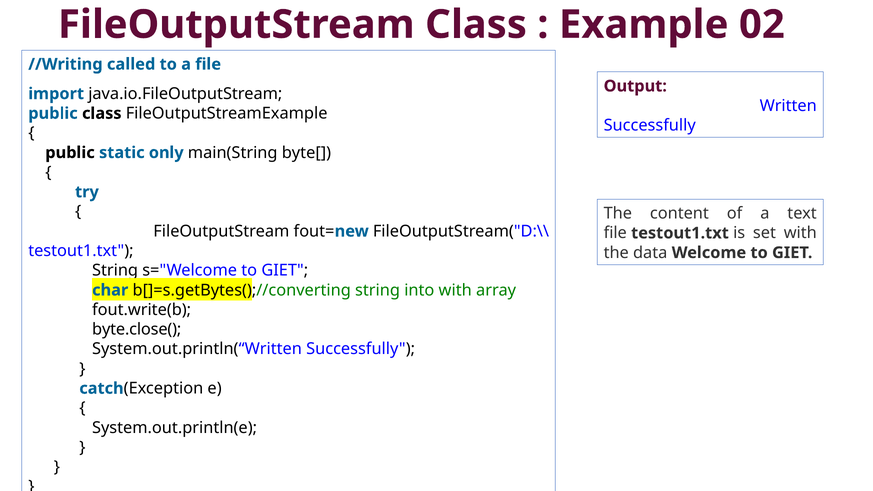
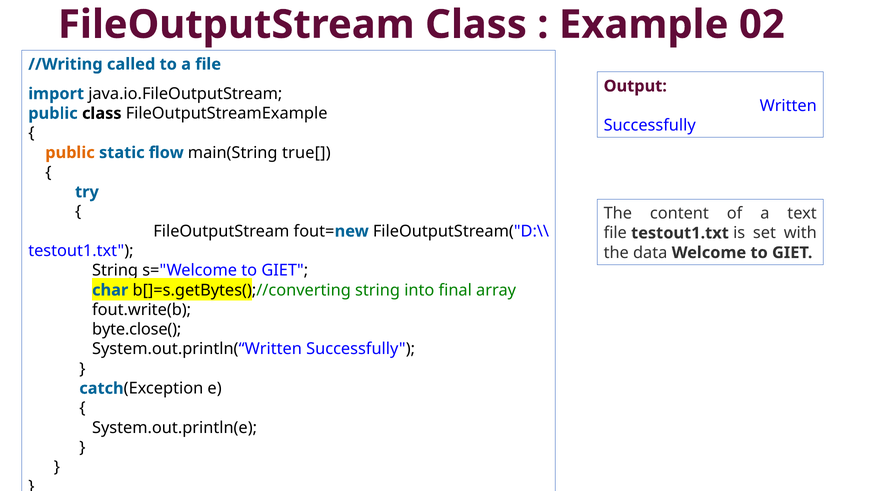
public colour: black -> orange (70, 153)
only: only -> flow (166, 153)
byte[: byte[ -> true[ (306, 153)
into with: with -> final (455, 290)
